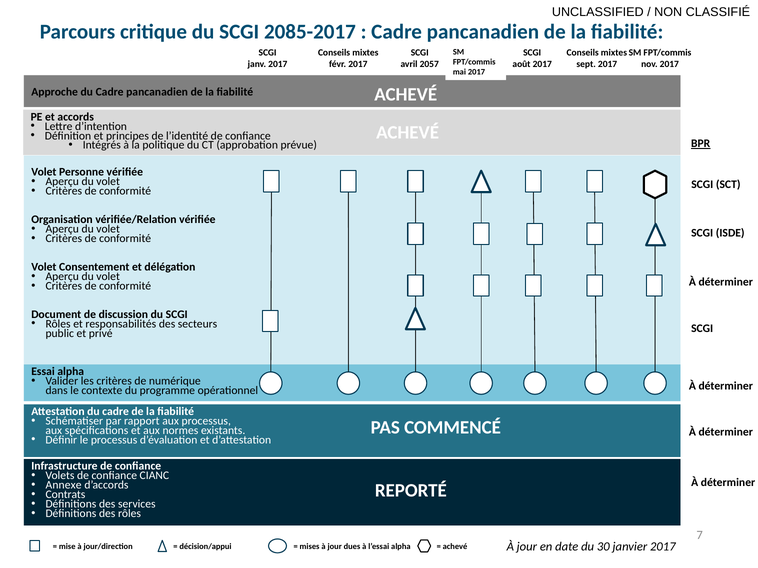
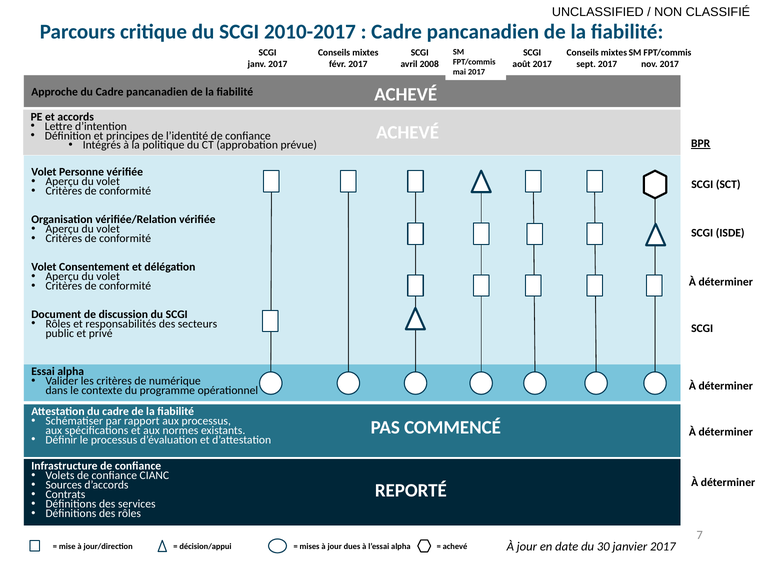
2085-2017: 2085-2017 -> 2010-2017 (310, 32)
2057: 2057 -> 2008 (429, 64)
Annexe: Annexe -> Sources (64, 485)
